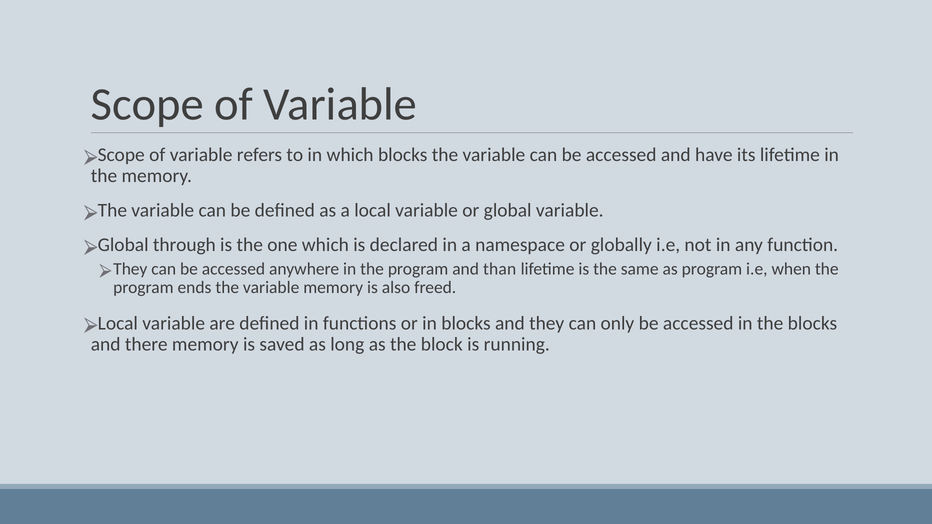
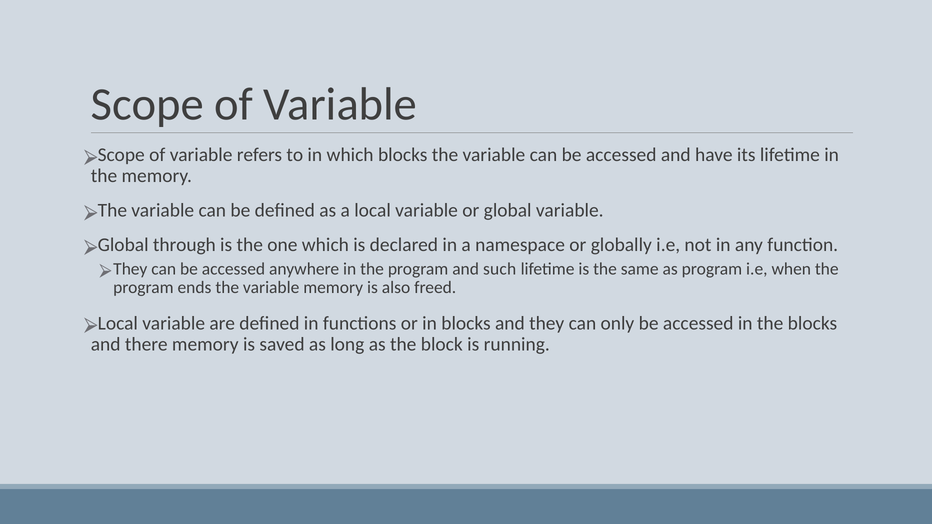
than: than -> such (500, 269)
